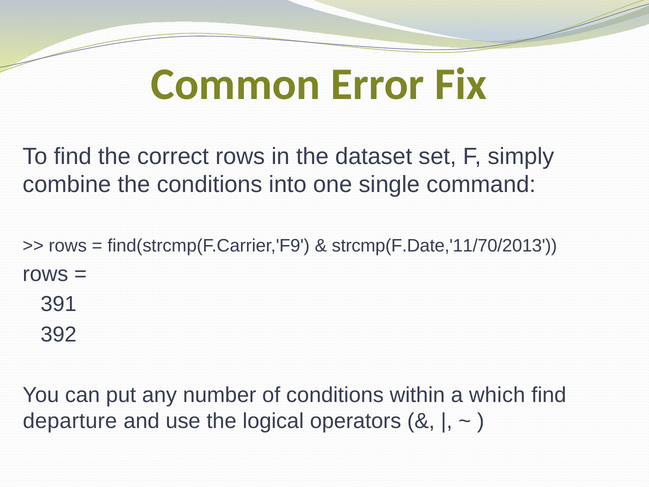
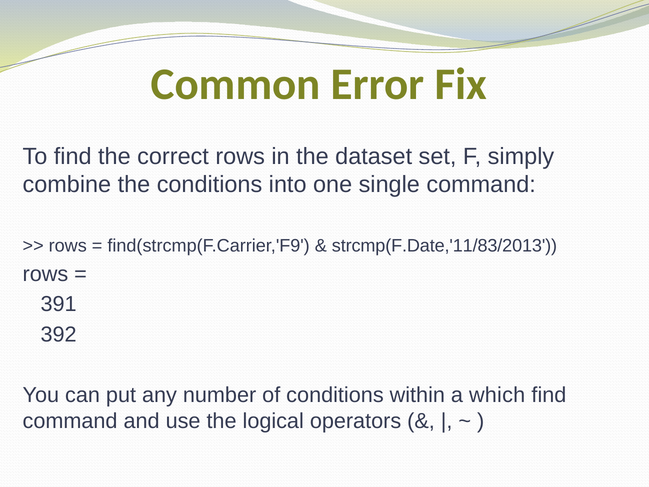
strcmp(F.Date,'11/70/2013: strcmp(F.Date,'11/70/2013 -> strcmp(F.Date,'11/83/2013 (444, 245)
departure: departure -> command (70, 421)
